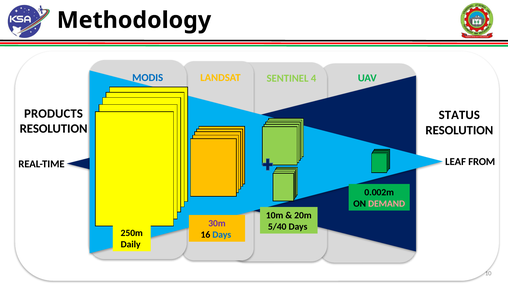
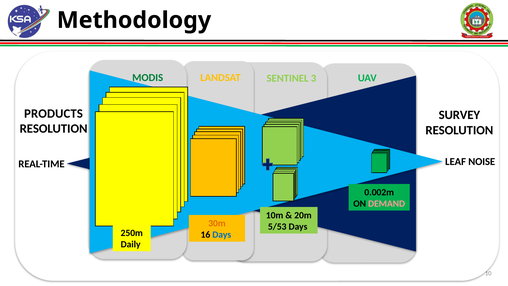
MODIS colour: blue -> green (148, 78)
4: 4 -> 3 (314, 78)
STATUS: STATUS -> SURVEY (459, 115)
FROM: FROM -> NOISE (482, 162)
30m colour: purple -> orange (217, 223)
5/40: 5/40 -> 5/53 (277, 226)
